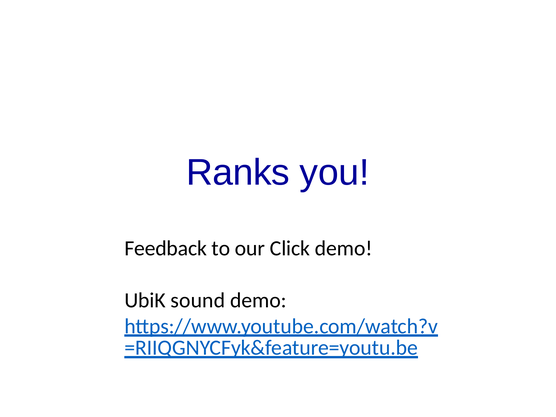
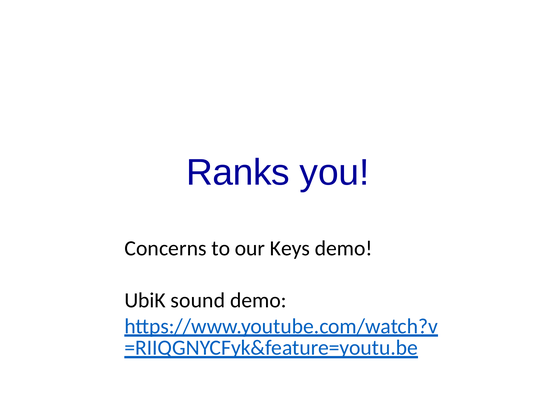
Feedback: Feedback -> Concerns (166, 248)
Click: Click -> Keys (290, 248)
